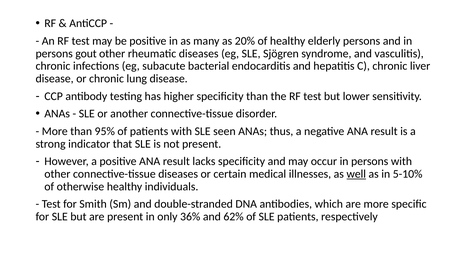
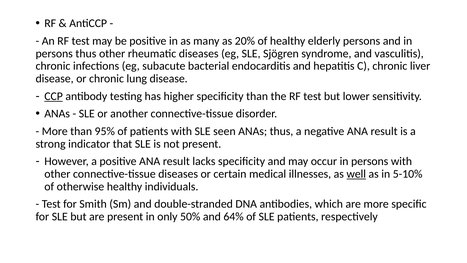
persons gout: gout -> thus (86, 53)
CCP underline: none -> present (54, 96)
36%: 36% -> 50% (190, 216)
62%: 62% -> 64% (234, 216)
